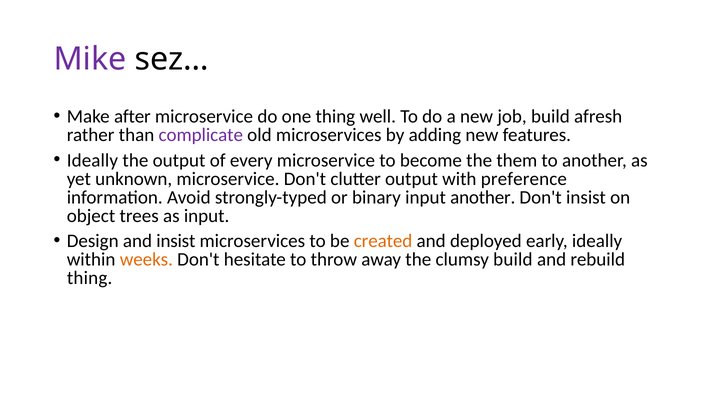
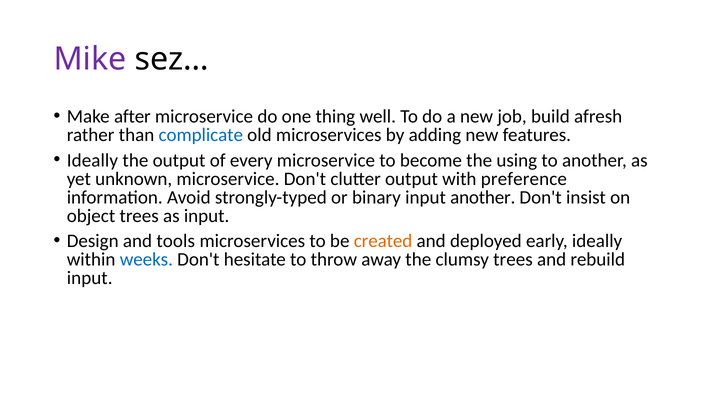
complicate colour: purple -> blue (201, 135)
the them: them -> using (517, 160)
and insist: insist -> tools (176, 241)
weeks colour: orange -> blue (146, 259)
clumsy build: build -> trees (513, 259)
thing: thing -> input (90, 278)
